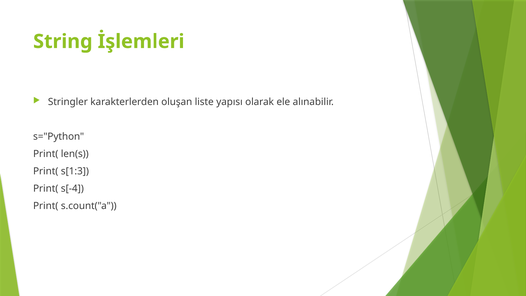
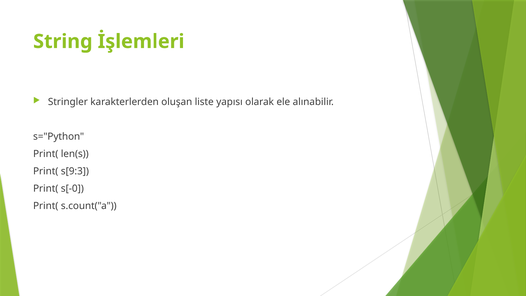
s[1:3: s[1:3 -> s[9:3 (75, 171)
s[-4: s[-4 -> s[-0 (72, 188)
